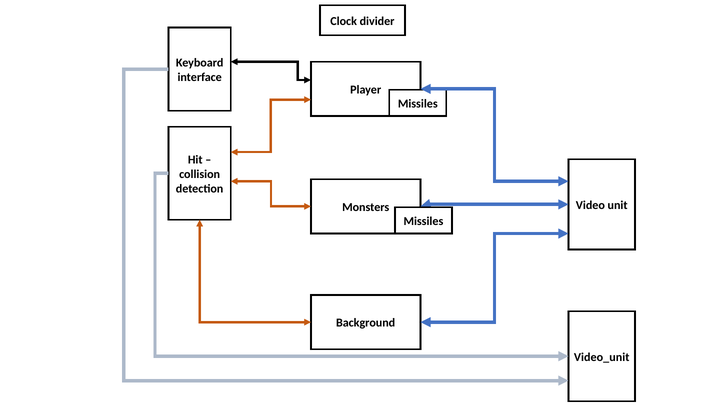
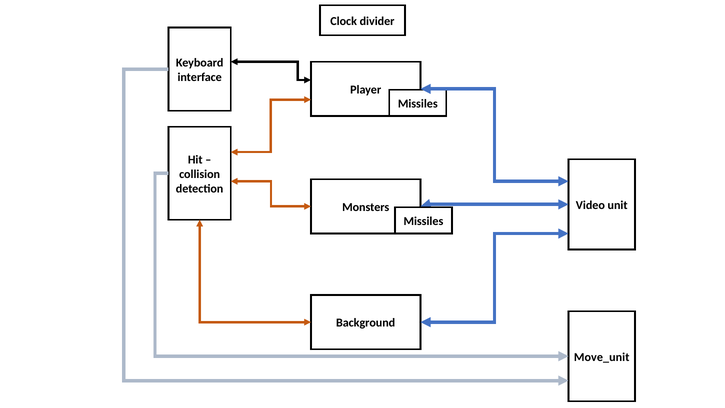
Video_unit: Video_unit -> Move_unit (602, 357)
